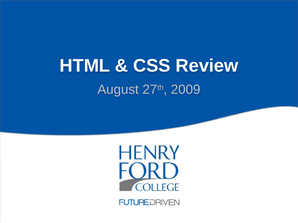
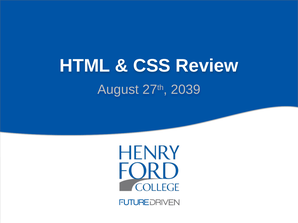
2009: 2009 -> 2039 (186, 90)
